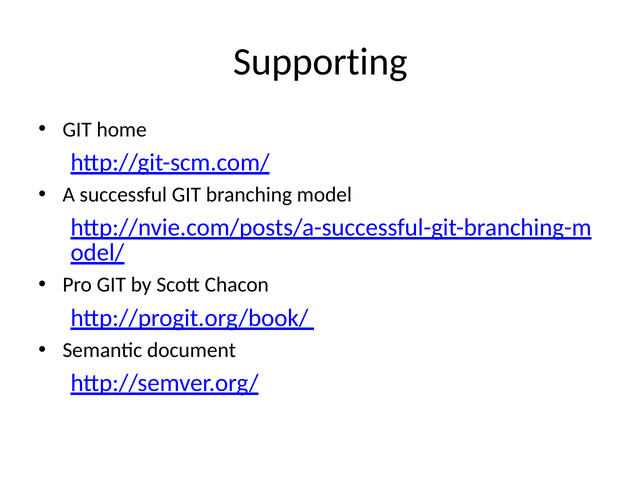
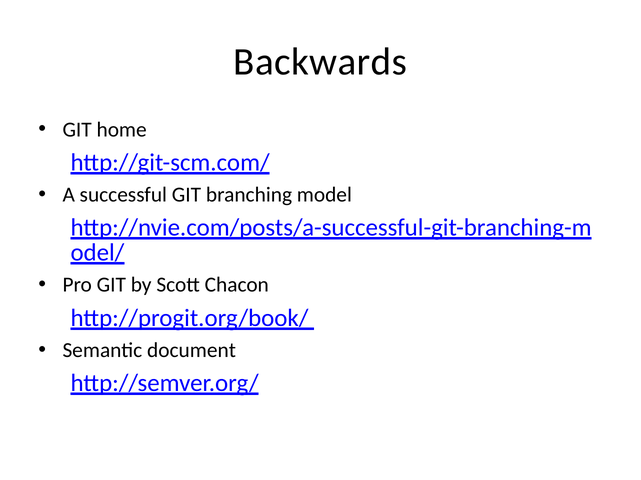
Supporting: Supporting -> Backwards (320, 62)
